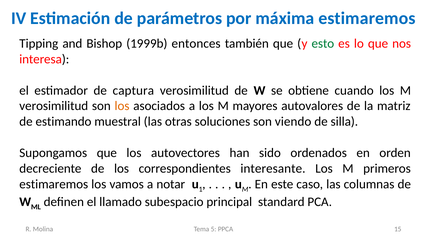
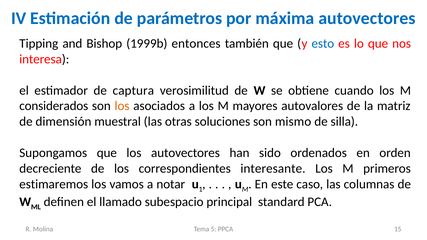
máxima estimaremos: estimaremos -> autovectores (367, 18)
esto colour: green -> blue (323, 43)
verosimilitud: verosimilitud -> considerados (54, 106)
estimando: estimando -> dimensión (63, 122)
viendo: viendo -> mismo (293, 122)
